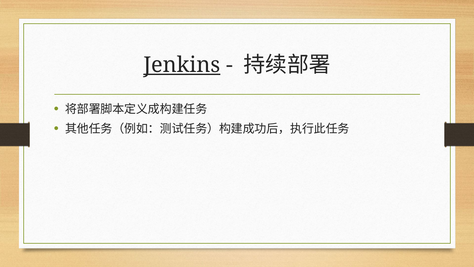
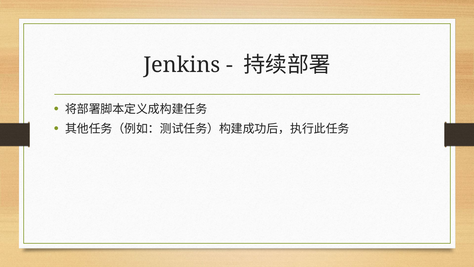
Jenkins underline: present -> none (182, 65)
